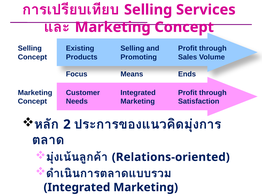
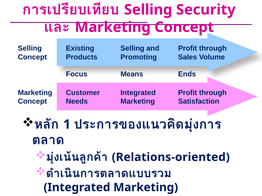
Services: Services -> Security (206, 10)
2: 2 -> 1 (67, 125)
